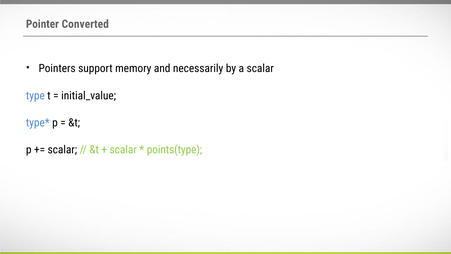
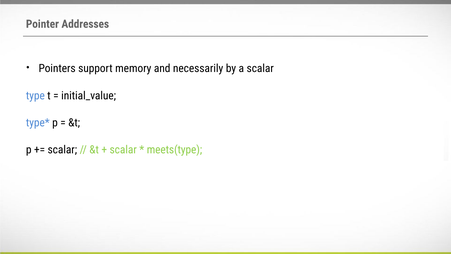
Converted: Converted -> Addresses (85, 24)
points(type: points(type -> meets(type (174, 150)
